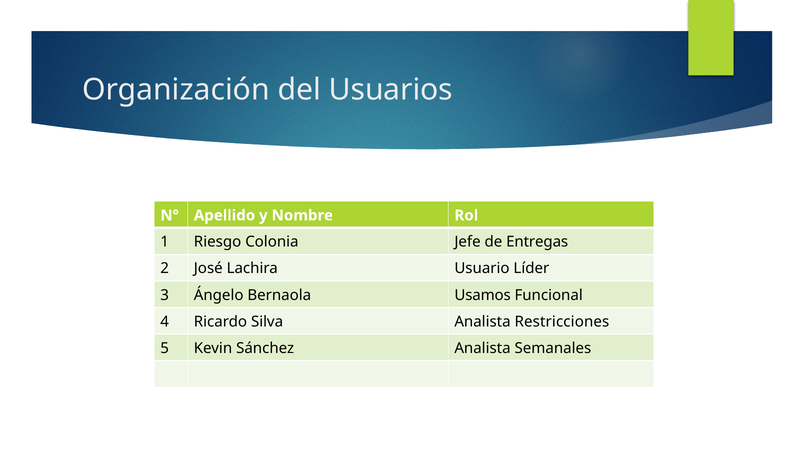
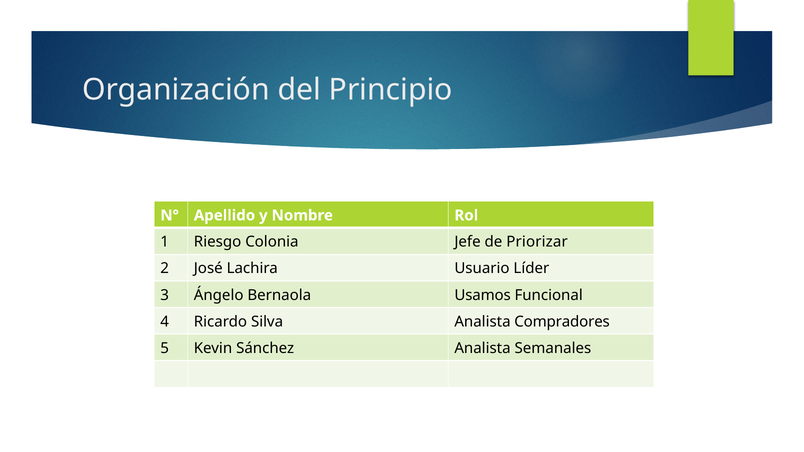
Usuarios: Usuarios -> Principio (391, 90)
Entregas: Entregas -> Priorizar (537, 242)
Restricciones: Restricciones -> Compradores (562, 322)
